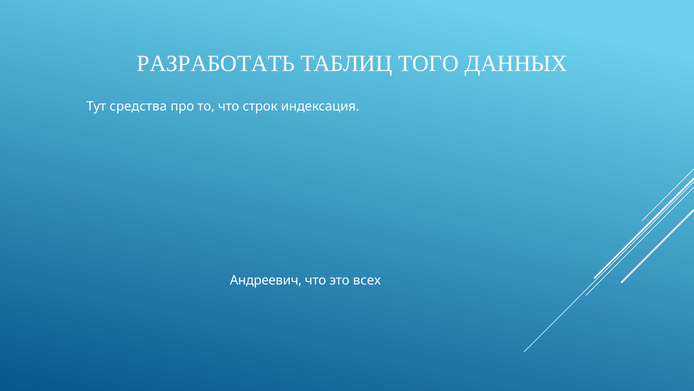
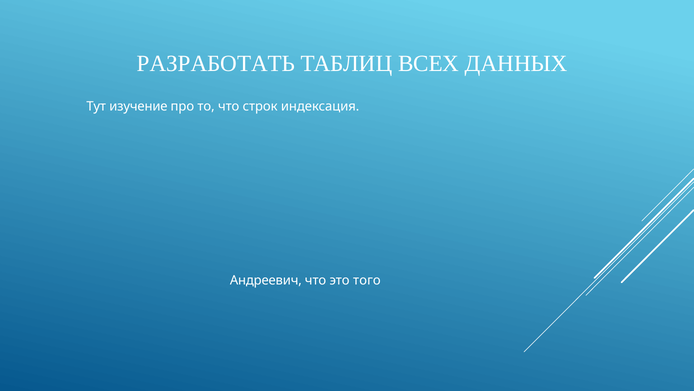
ТОГО: ТОГО -> ВСЕХ (429, 63)
средства: средства -> изучение (138, 106)
всех: всех -> того (367, 280)
